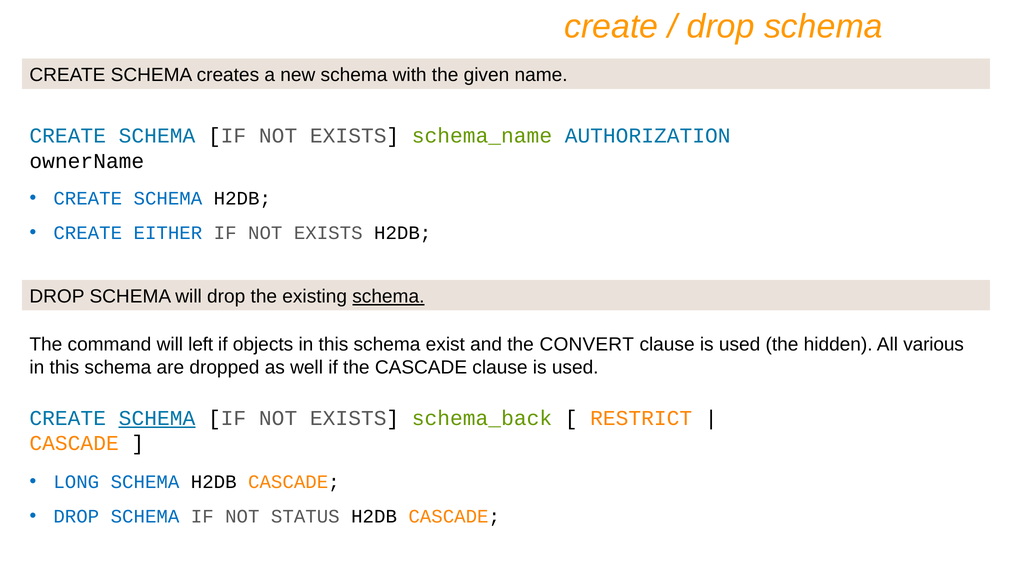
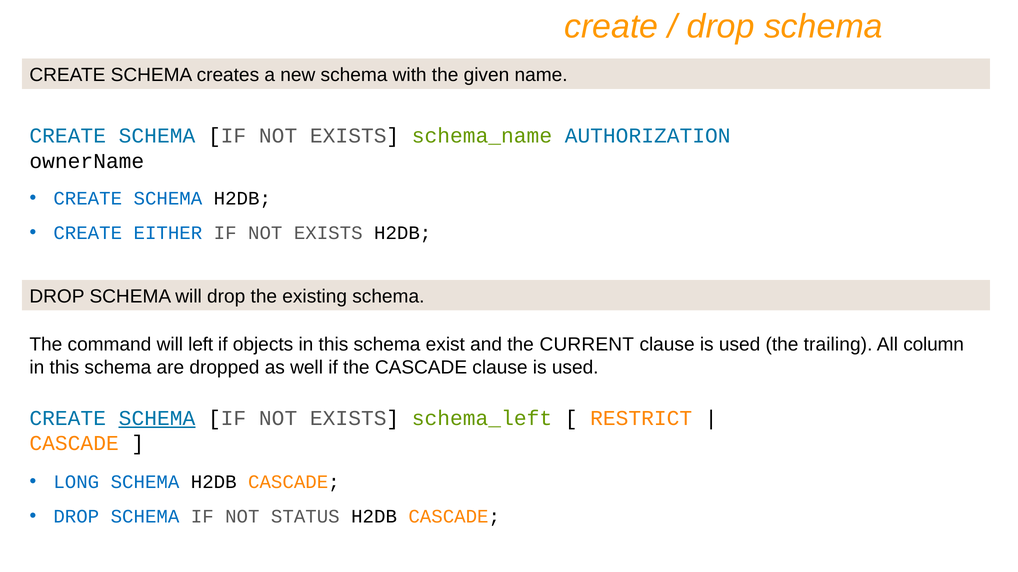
schema underline: present -> none (388, 297)
CONVERT: CONVERT -> CURRENT (587, 345)
hidden: hidden -> trailing (838, 345)
various: various -> column (934, 345)
schema_back: schema_back -> schema_left (482, 418)
